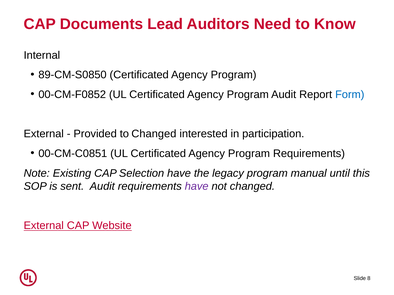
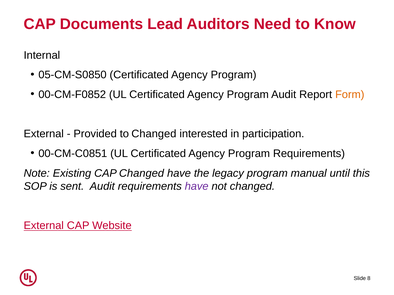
89-CM-S0850: 89-CM-S0850 -> 05-CM-S0850 (73, 75)
Form colour: blue -> orange (350, 95)
CAP Selection: Selection -> Changed (142, 173)
